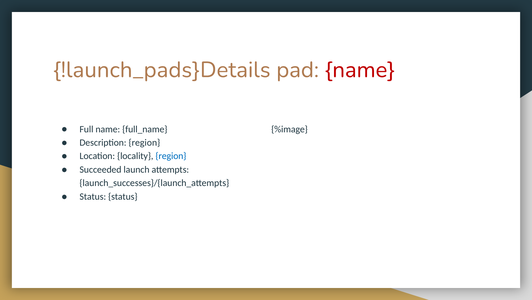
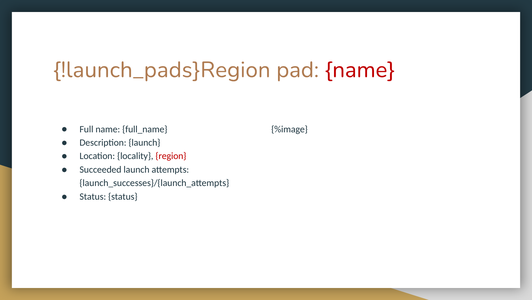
!launch_pads}Details: !launch_pads}Details -> !launch_pads}Region (162, 70)
Description region: region -> launch (144, 142)
region colour: blue -> red (171, 156)
